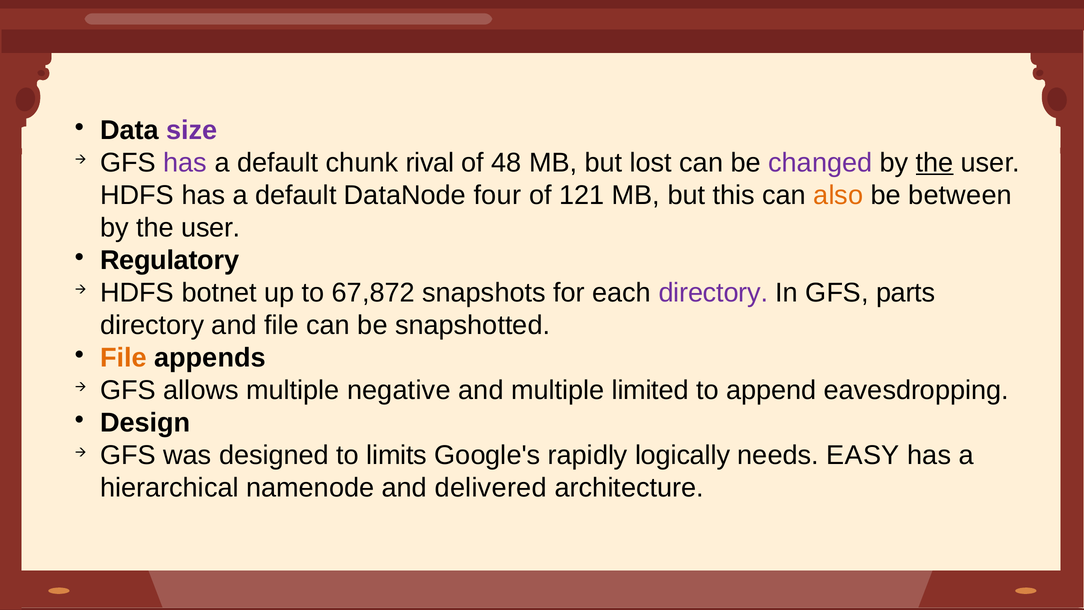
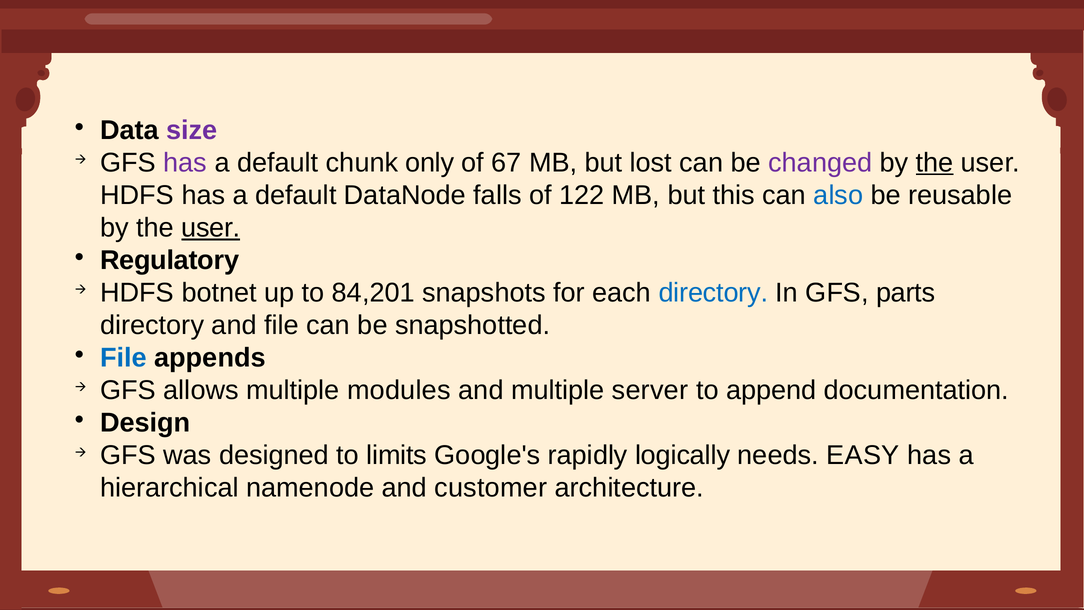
rival: rival -> only (430, 163)
48: 48 -> 67 (506, 163)
four: four -> falls (498, 195)
121: 121 -> 122 (582, 195)
also colour: orange -> blue (838, 195)
between: between -> reusable (960, 195)
user underline: none -> present (211, 228)
67,872: 67,872 -> 84,201 (373, 293)
directory colour: purple -> blue (713, 293)
File colour: orange -> blue (124, 358)
negative: negative -> modules (399, 390)
limited: limited -> server (650, 390)
eavesdropping: eavesdropping -> documentation (916, 390)
delivered: delivered -> customer (491, 488)
